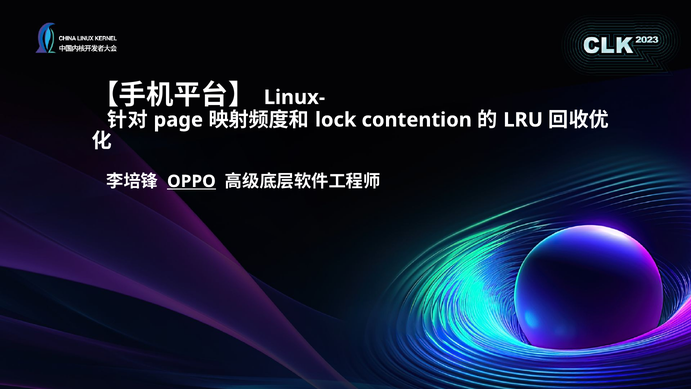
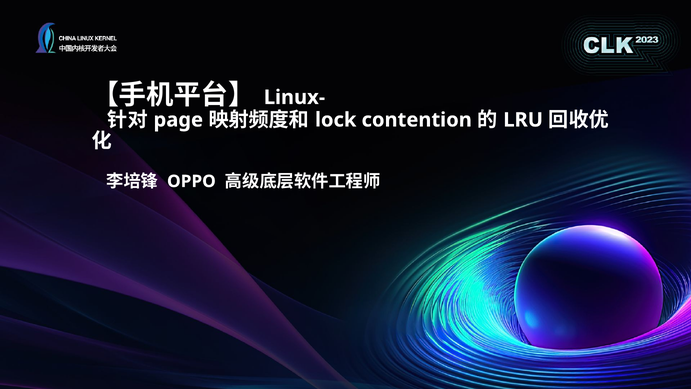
OPPO underline: present -> none (191, 181)
